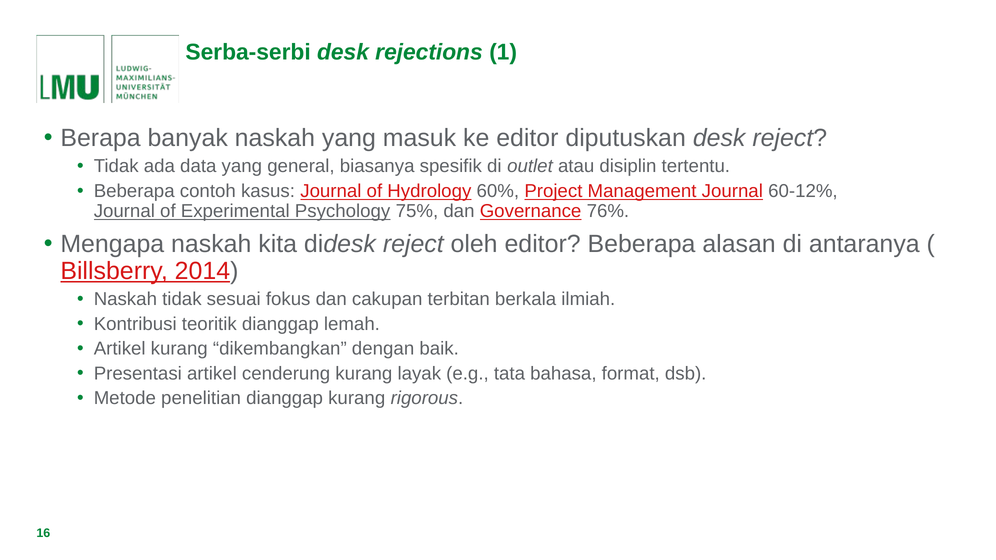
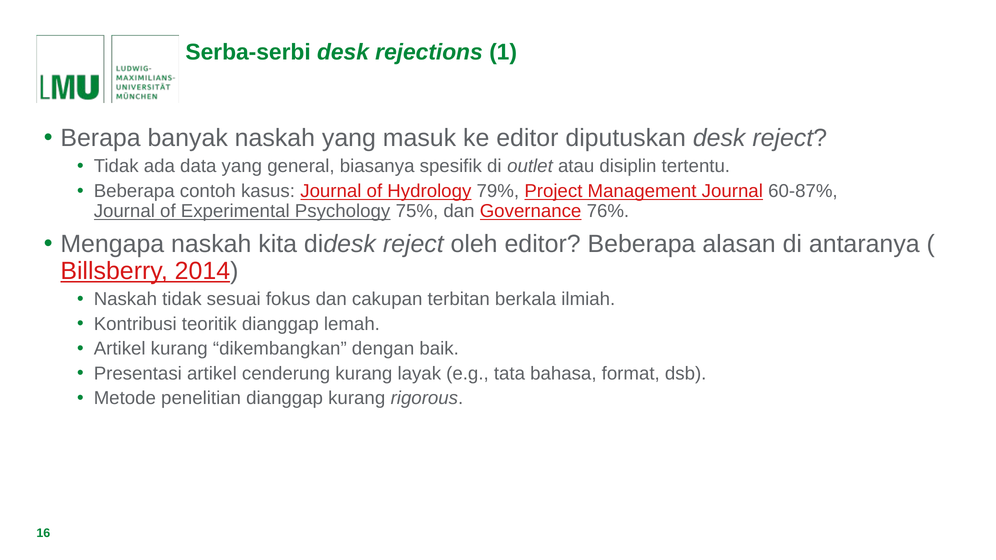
60%: 60% -> 79% (498, 191)
60-12%: 60-12% -> 60-87% (803, 191)
